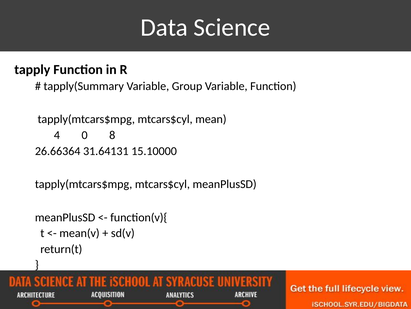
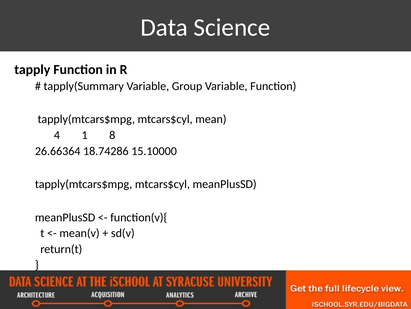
0: 0 -> 1 (85, 135)
31.64131: 31.64131 -> 18.74286 (106, 151)
